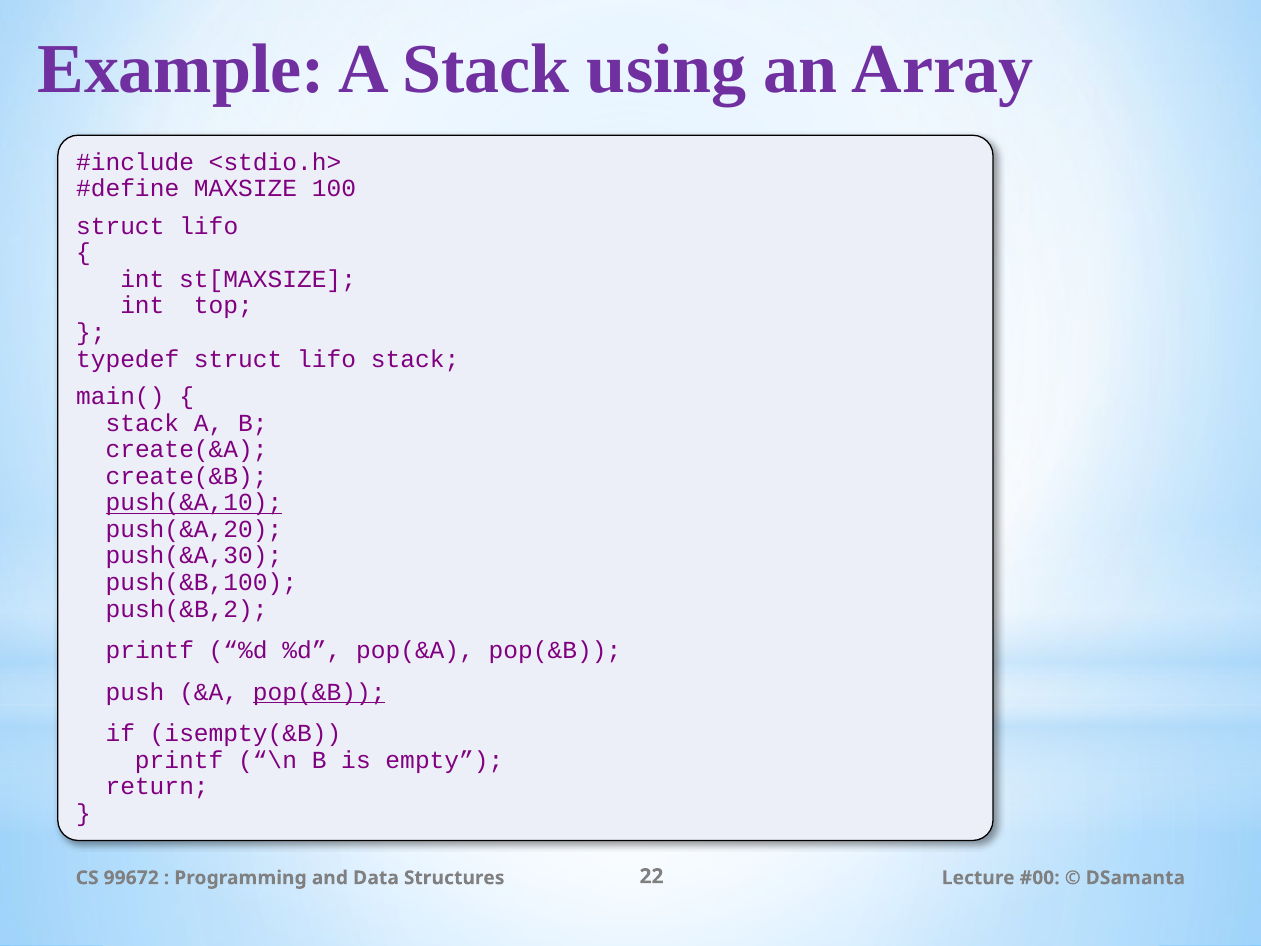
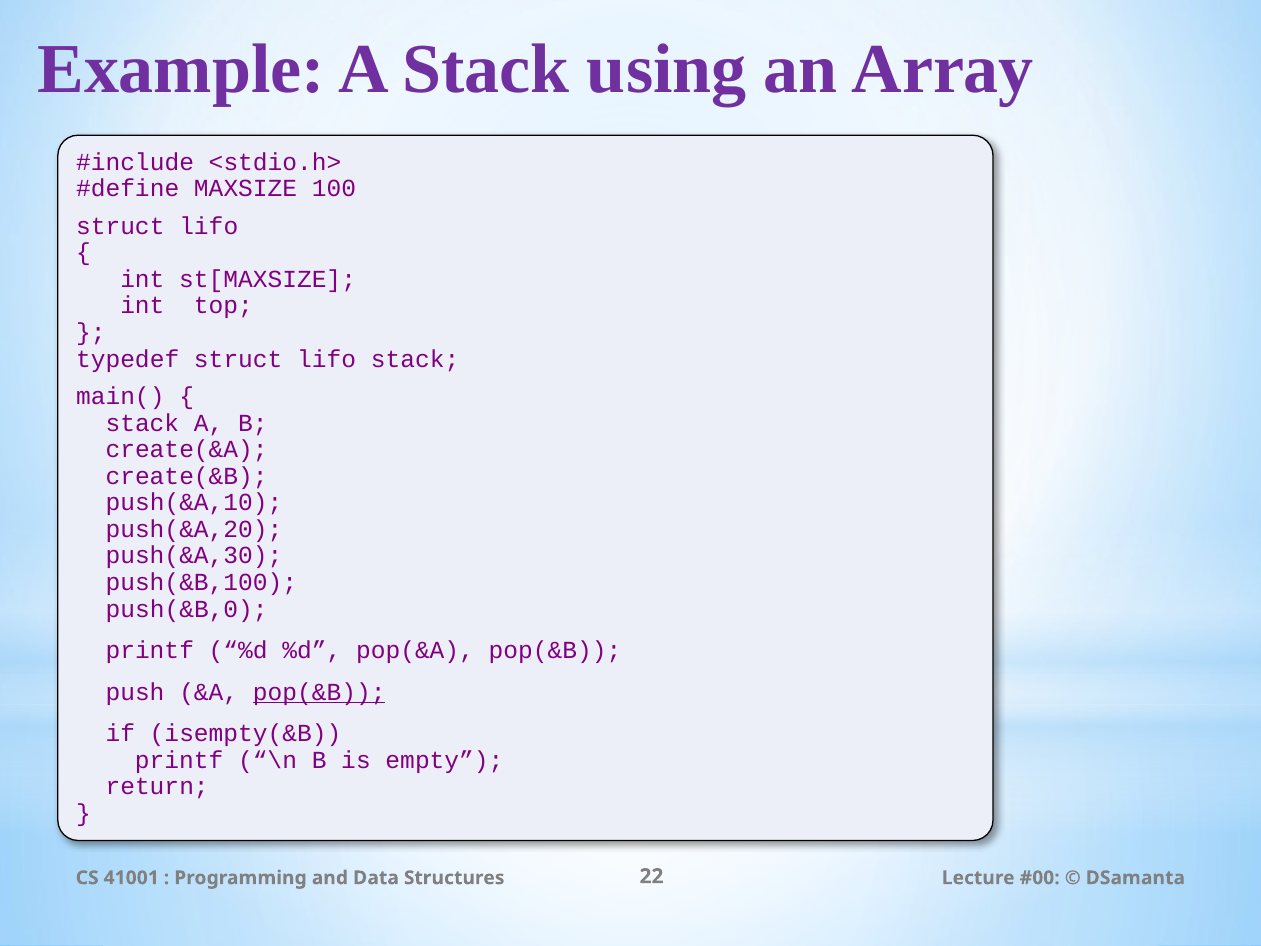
push(&A,10 underline: present -> none (194, 503)
push(&B,2: push(&B,2 -> push(&B,0 (187, 609)
99672: 99672 -> 41001 (131, 878)
